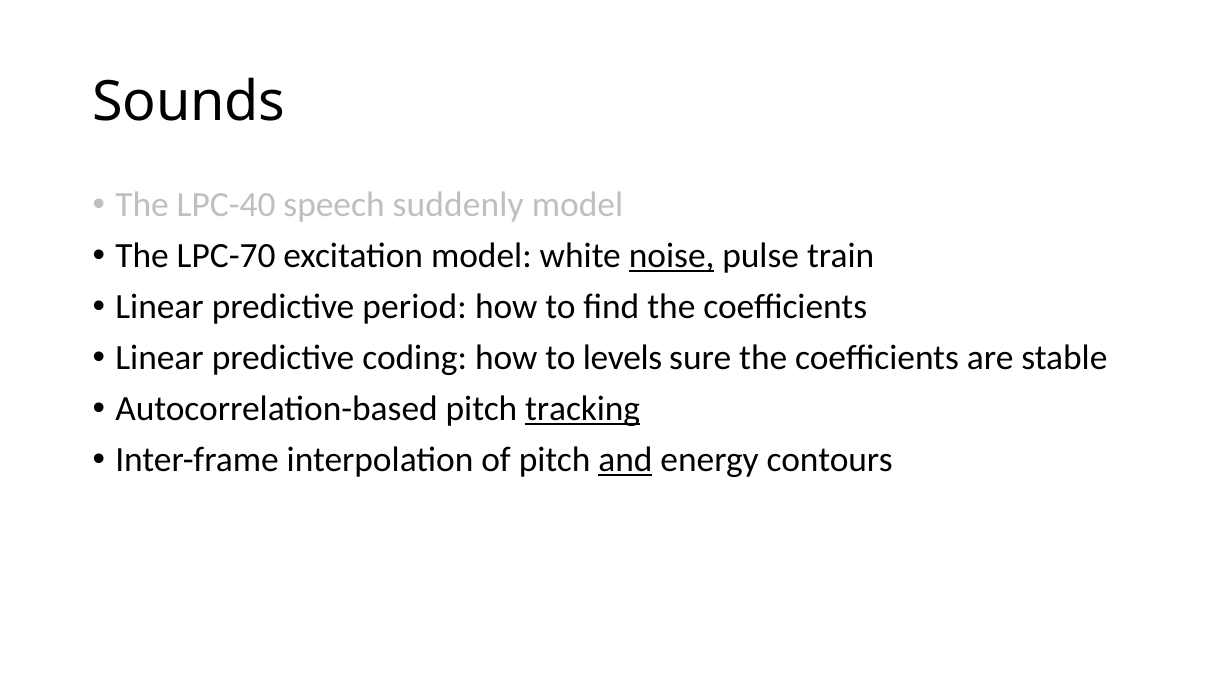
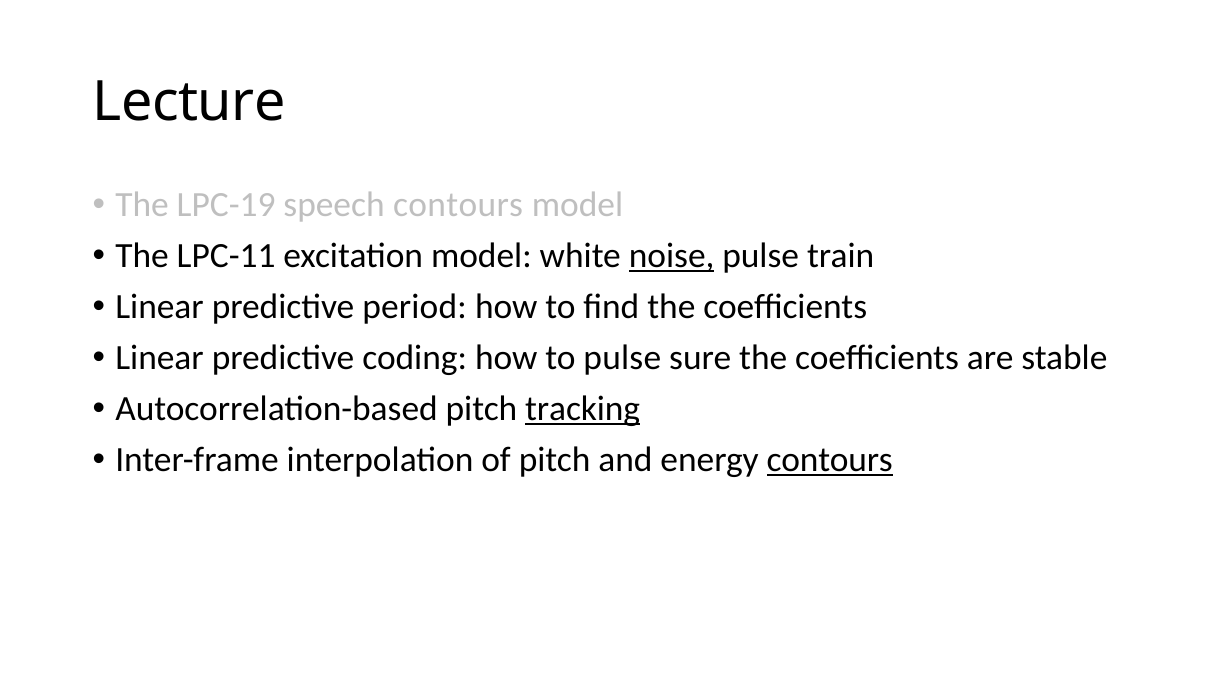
Sounds: Sounds -> Lecture (189, 102)
LPC-40: LPC-40 -> LPC-19 (226, 205)
speech suddenly: suddenly -> contours (458, 205)
LPC-70: LPC-70 -> LPC-11 (226, 256)
to levels: levels -> pulse (622, 358)
and underline: present -> none (625, 460)
contours underline: none -> present (830, 460)
